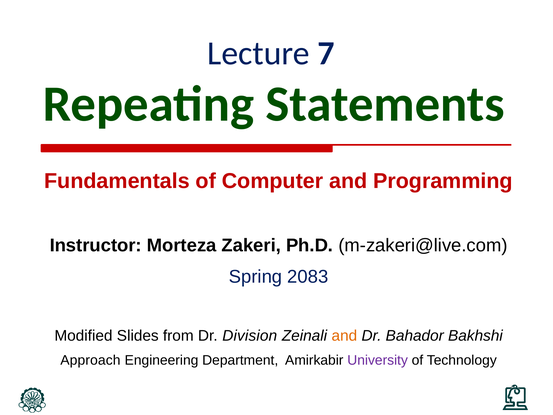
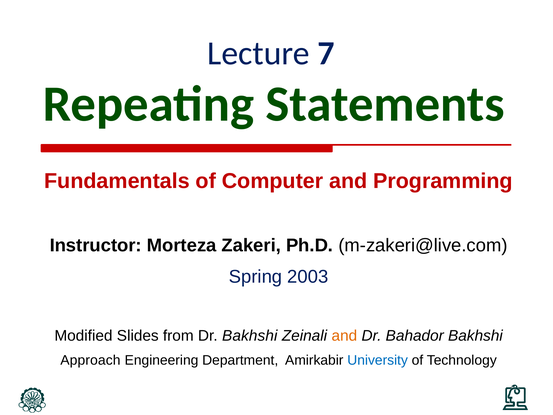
2083: 2083 -> 2003 (308, 277)
Dr Division: Division -> Bakhshi (250, 336)
University colour: purple -> blue (378, 360)
